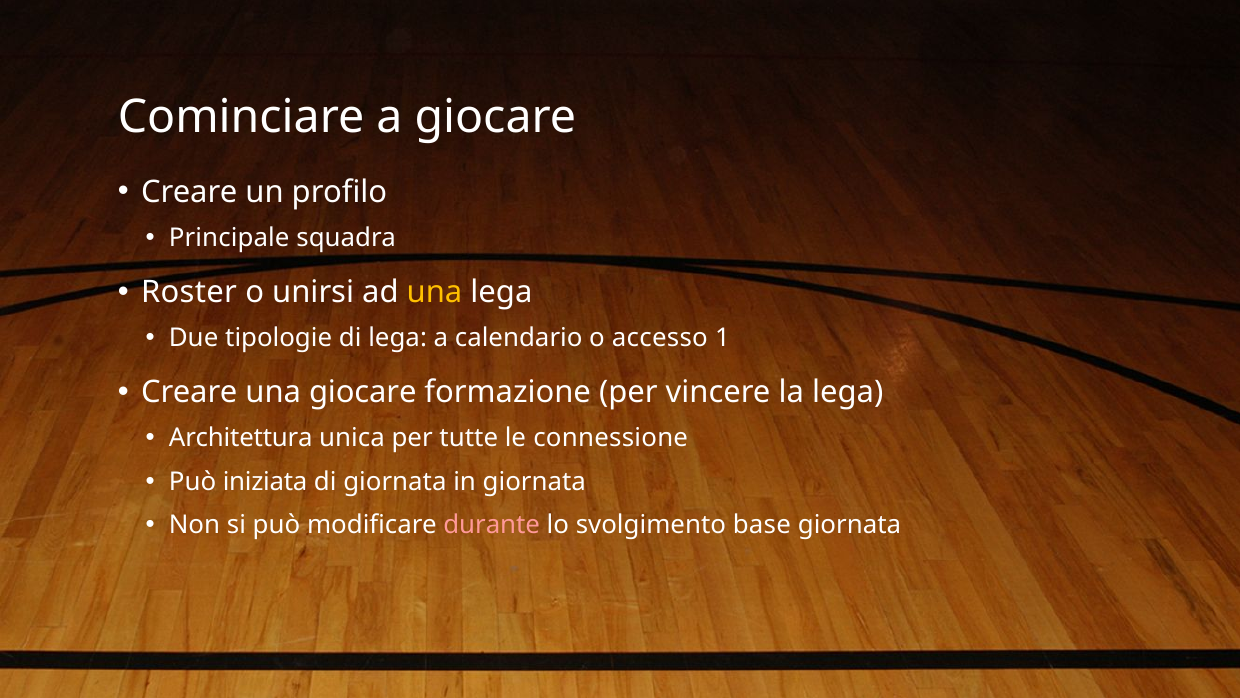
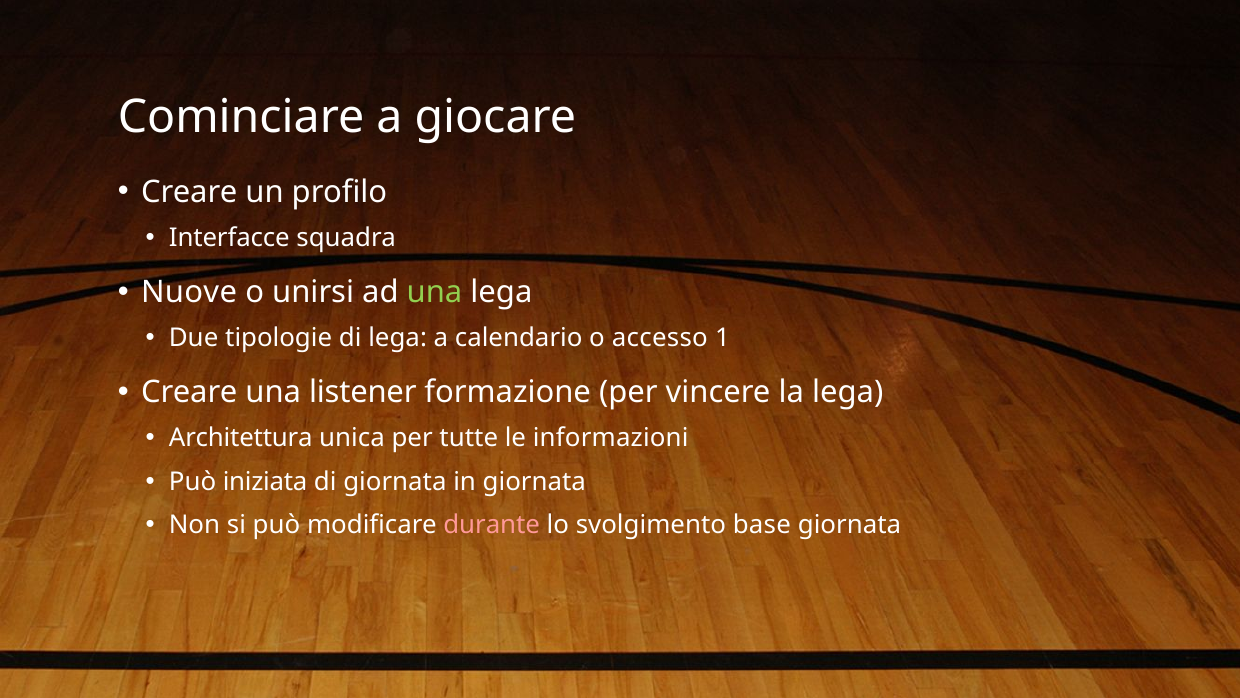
Principale: Principale -> Interfacce (229, 238)
Roster: Roster -> Nuove (189, 292)
una colour: yellow -> light green (435, 292)
una giocare: giocare -> listener (363, 392)
connessione: connessione -> informazioni (611, 438)
